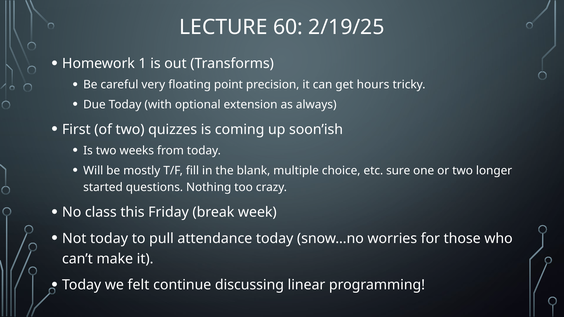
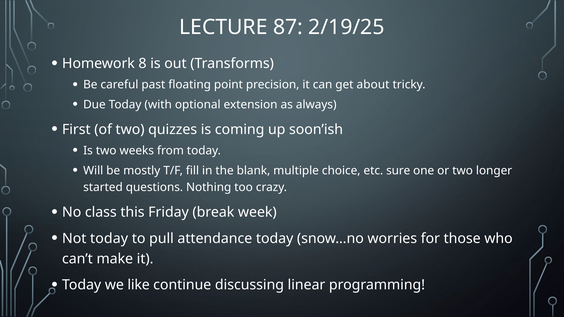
60: 60 -> 87 (288, 27)
1: 1 -> 8 (143, 64)
very: very -> past (153, 85)
hours: hours -> about (373, 85)
felt: felt -> like (139, 285)
